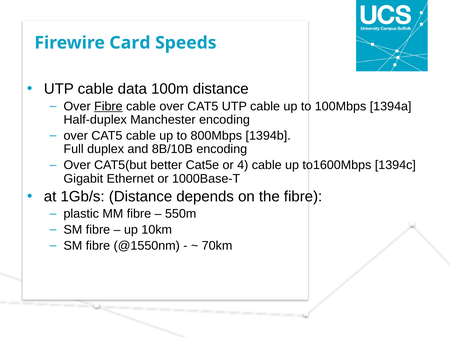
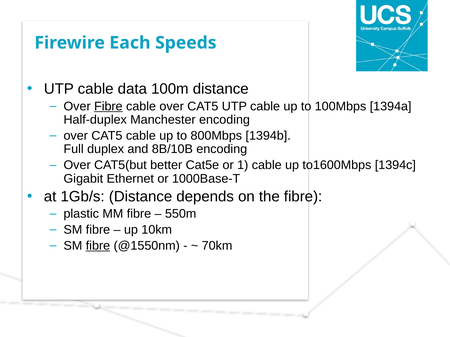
Card: Card -> Each (130, 43)
4: 4 -> 1 (243, 165)
fibre underline: none -> present (98, 246)
